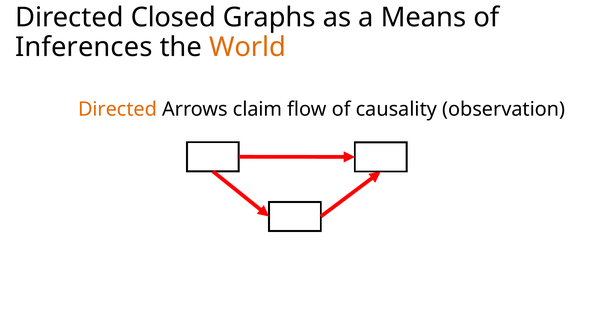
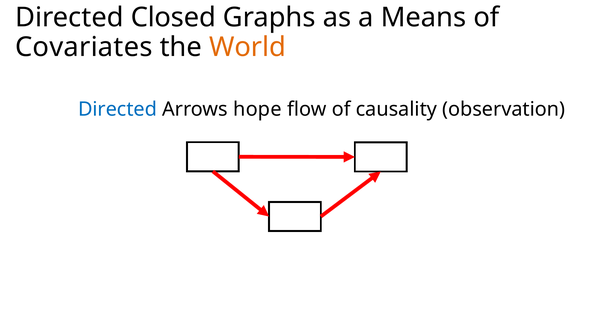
Inferences: Inferences -> Covariates (84, 47)
Directed colour: orange -> blue (118, 109)
claim: claim -> hope (257, 109)
